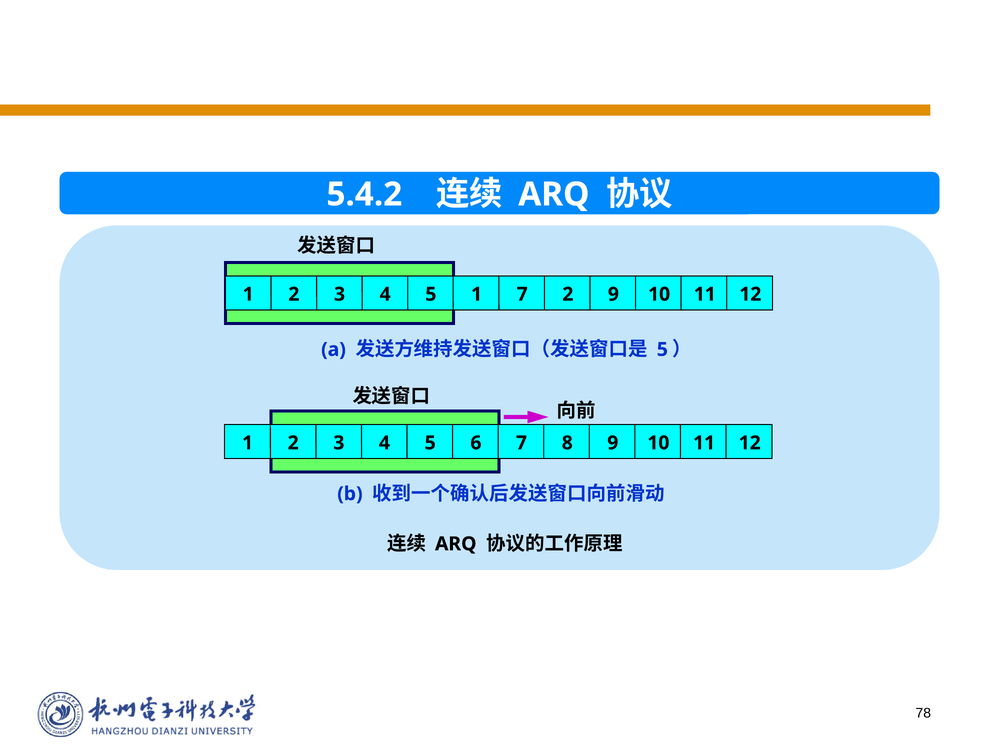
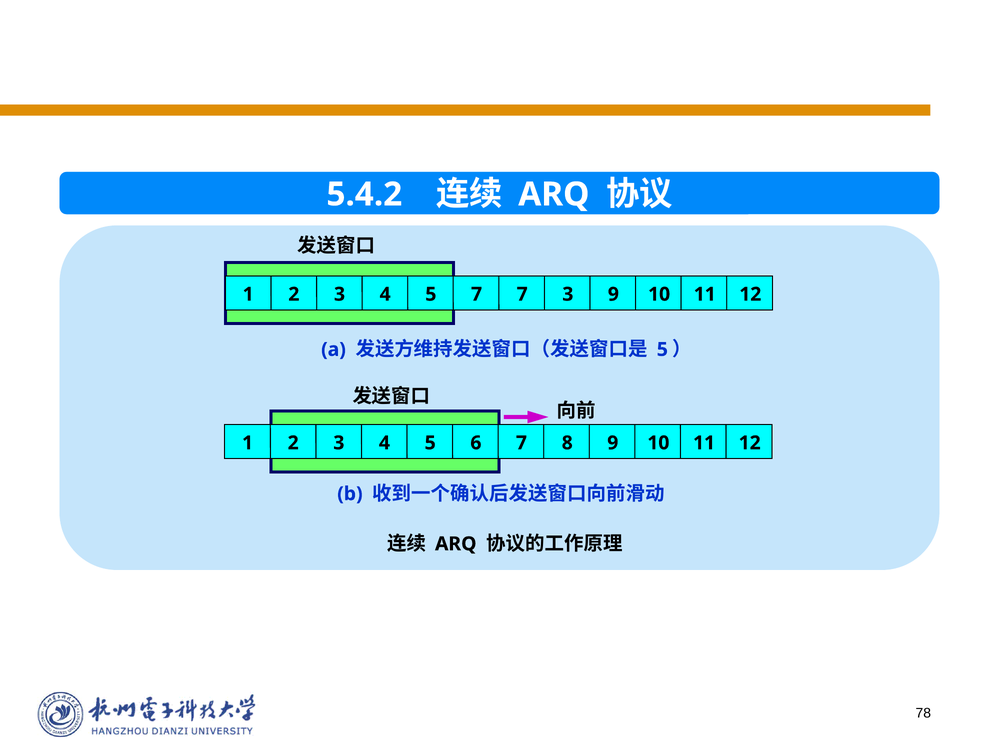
5 1: 1 -> 7 (477, 294)
7 2: 2 -> 3 (568, 294)
